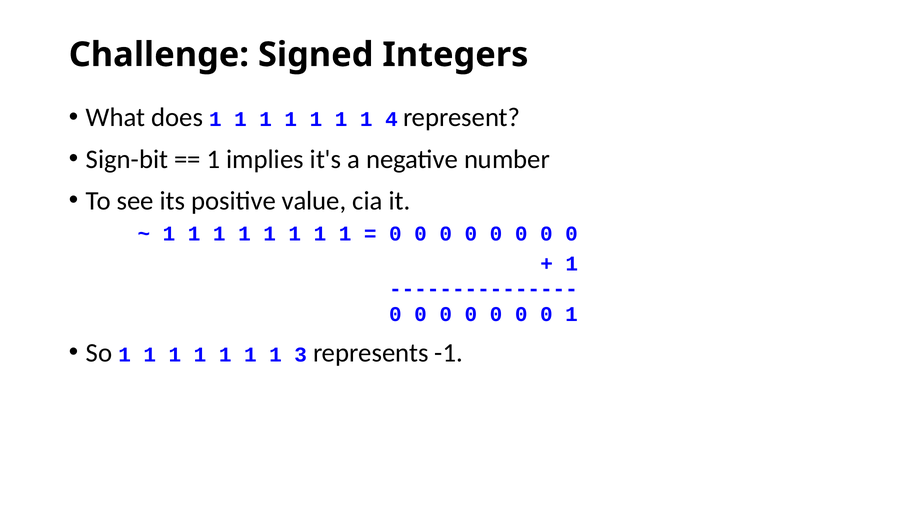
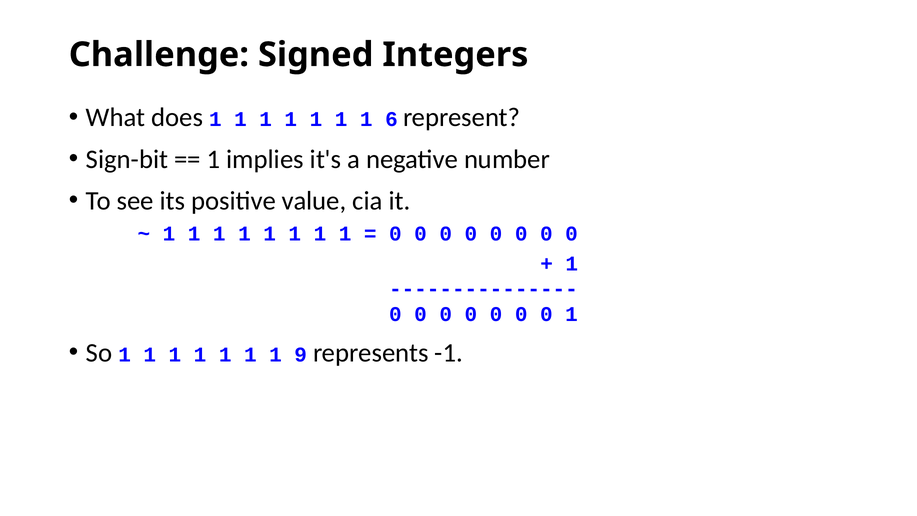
4: 4 -> 6 (391, 119)
3: 3 -> 9 (301, 355)
